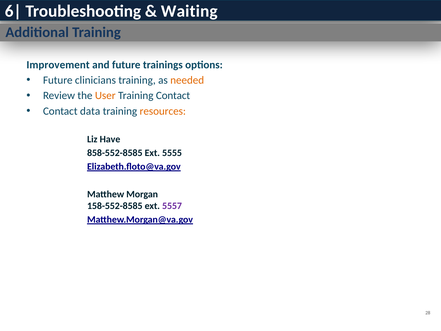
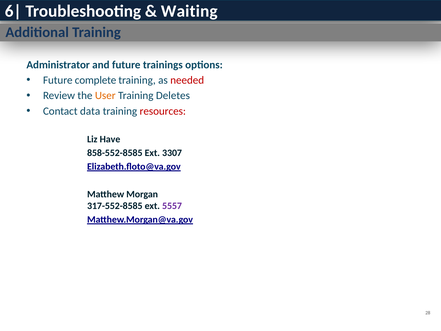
Improvement: Improvement -> Administrator (58, 65)
clinicians: clinicians -> complete (96, 80)
needed colour: orange -> red (187, 80)
Training Contact: Contact -> Deletes (173, 96)
resources colour: orange -> red (163, 111)
5555: 5555 -> 3307 (172, 153)
158-552-8585: 158-552-8585 -> 317-552-8585 (115, 206)
